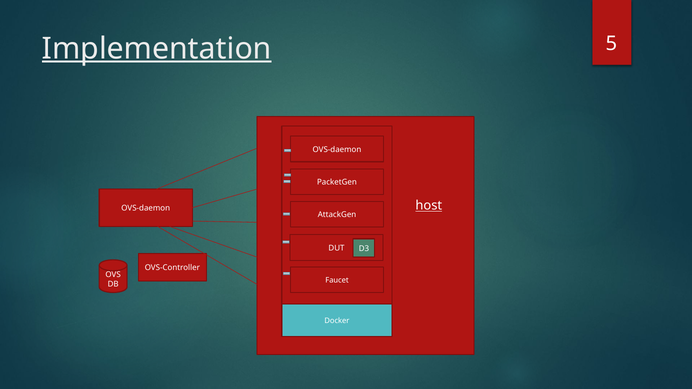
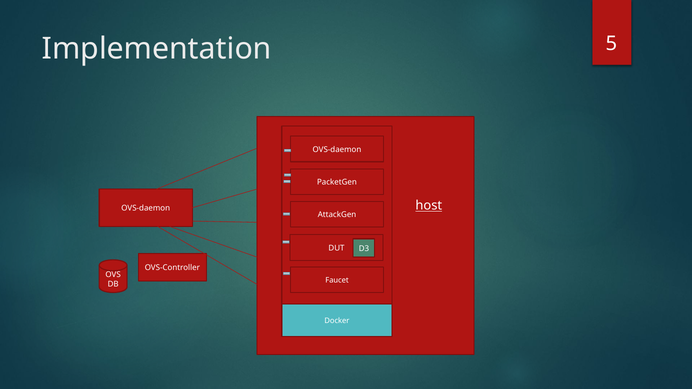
Implementation underline: present -> none (157, 49)
